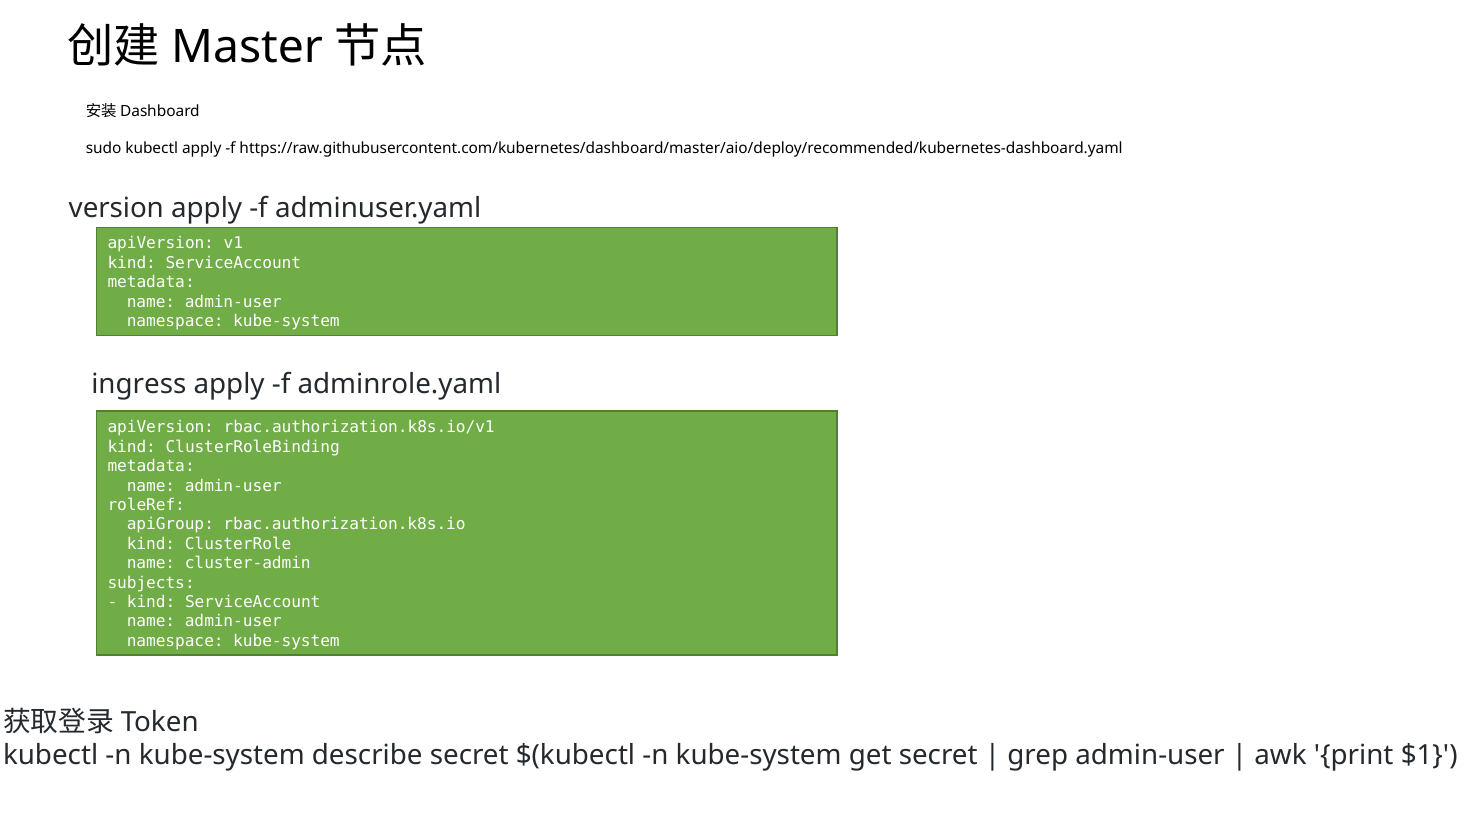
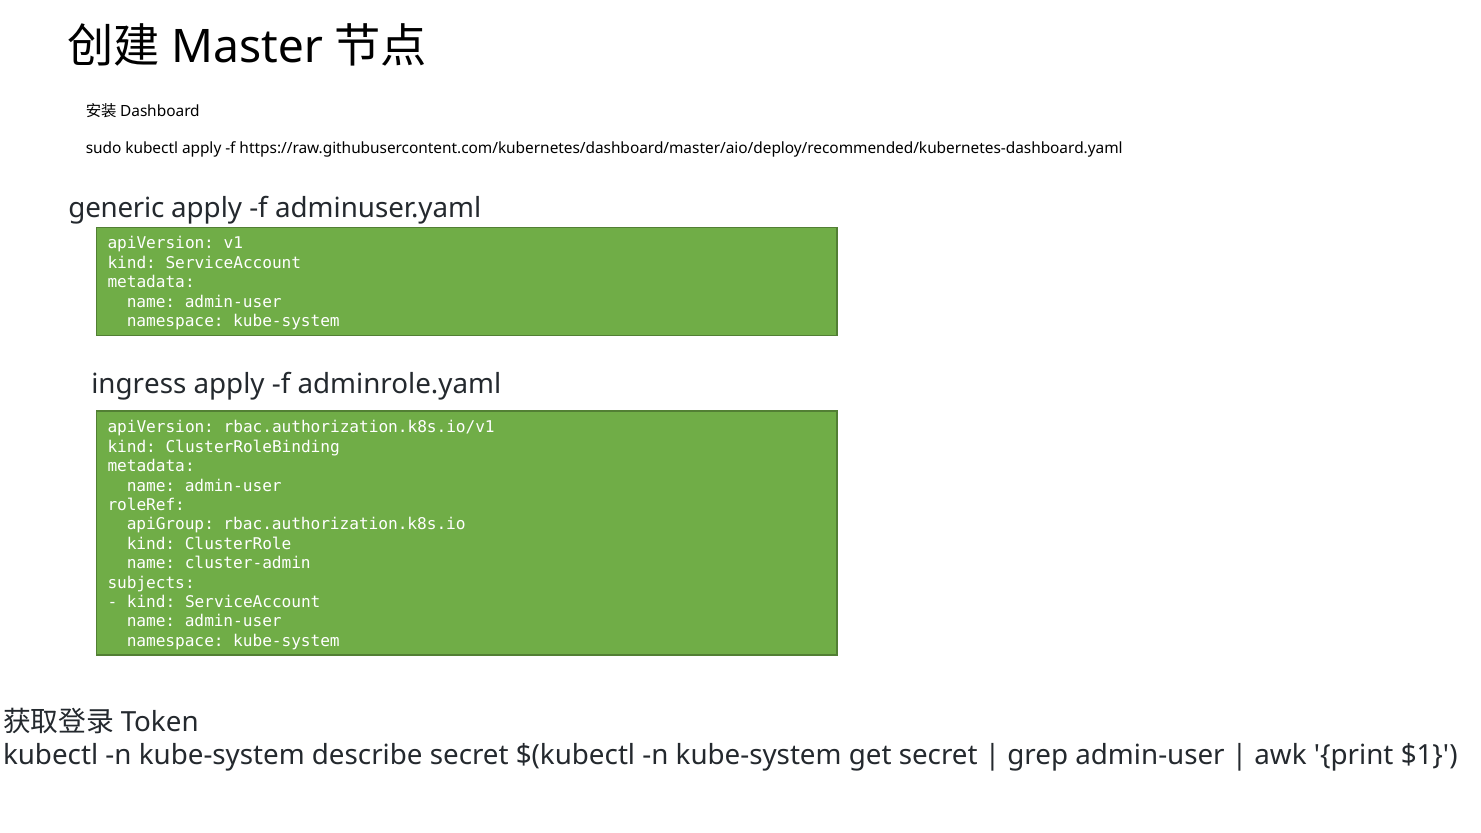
version: version -> generic (116, 208)
